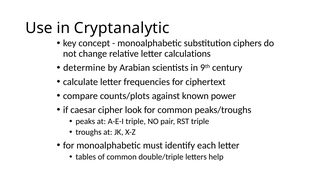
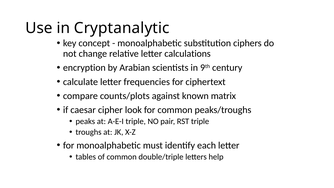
determine: determine -> encryption (84, 68)
power: power -> matrix (223, 96)
